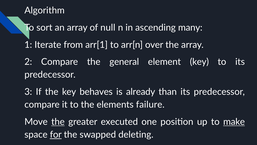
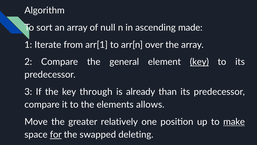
many: many -> made (190, 28)
key underline: none -> present (199, 62)
behaves: behaves -> through (96, 92)
failure: failure -> allows (150, 104)
the underline: present -> none (58, 121)
executed: executed -> relatively (119, 121)
